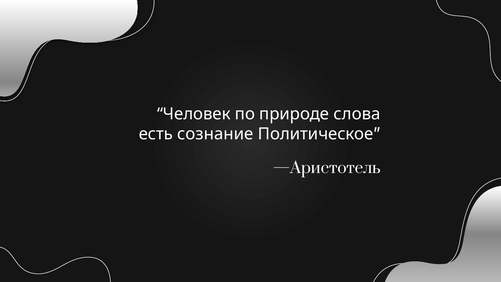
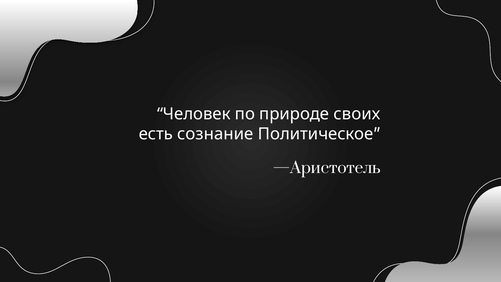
слова: слова -> своих (357, 114)
